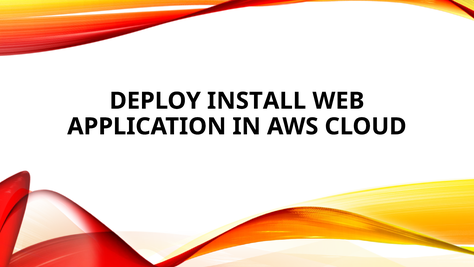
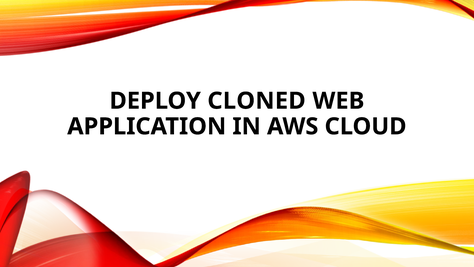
INSTALL: INSTALL -> CLONED (257, 101)
